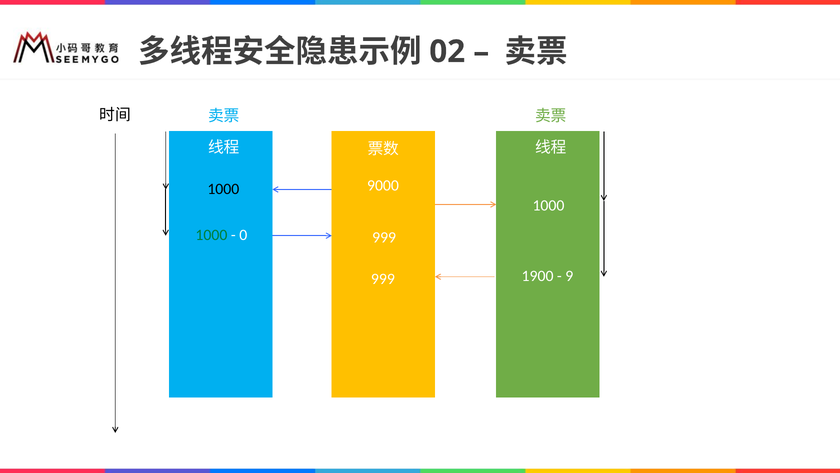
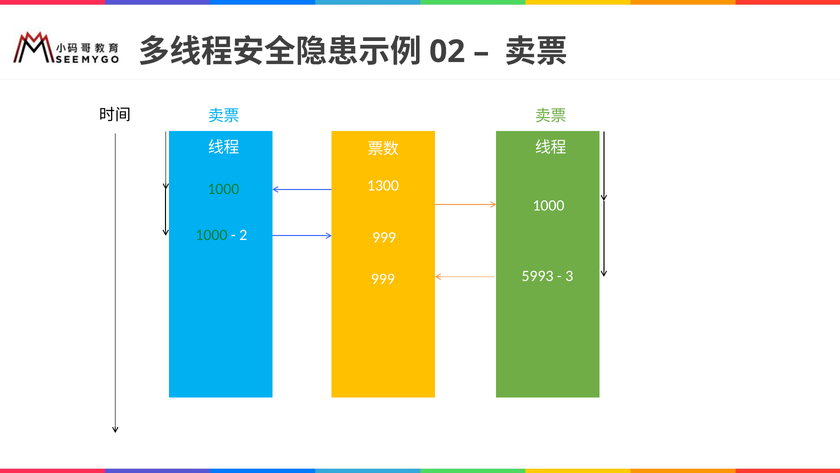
9000: 9000 -> 1300 (383, 185)
1000 colour: black -> green (223, 189)
0: 0 -> 2 (243, 235)
1900: 1900 -> 5993 (538, 276)
9: 9 -> 3 (569, 276)
